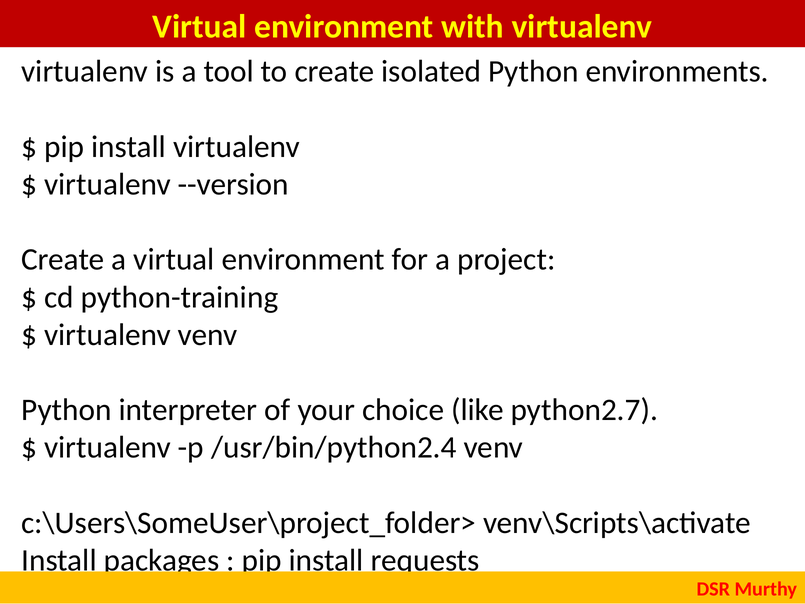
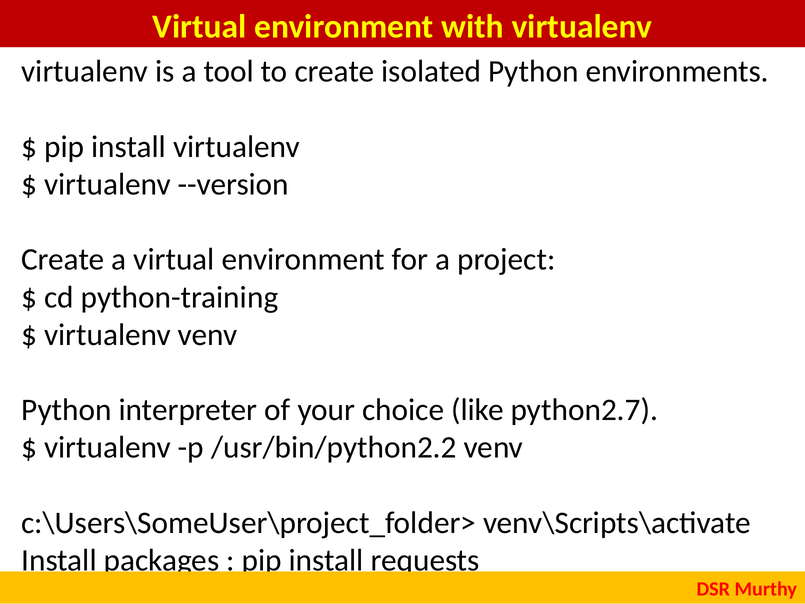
/usr/bin/python2.4: /usr/bin/python2.4 -> /usr/bin/python2.2 (334, 447)
